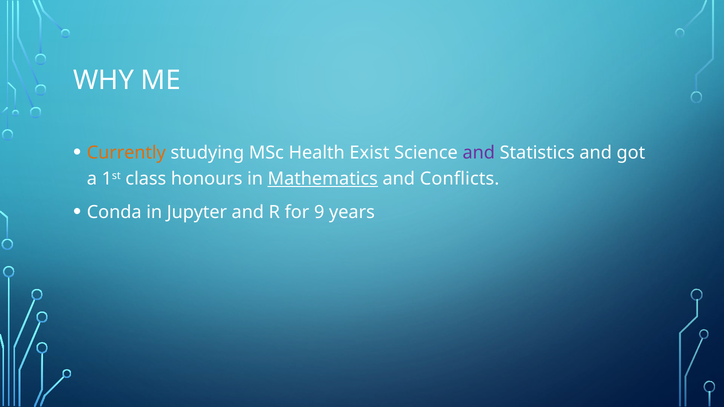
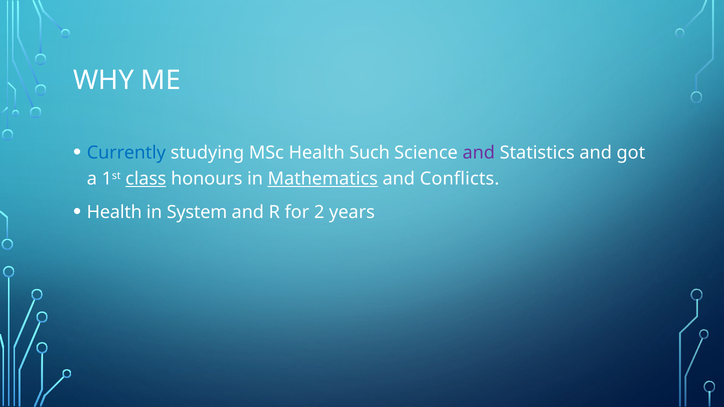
Currently colour: orange -> blue (126, 153)
Exist: Exist -> Such (370, 153)
class underline: none -> present (146, 179)
Conda: Conda -> Health (114, 212)
Jupyter: Jupyter -> System (197, 212)
9: 9 -> 2 (319, 212)
